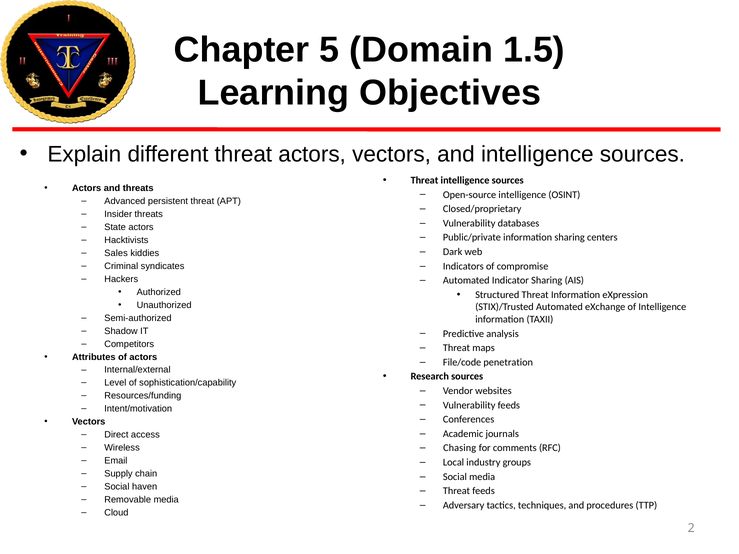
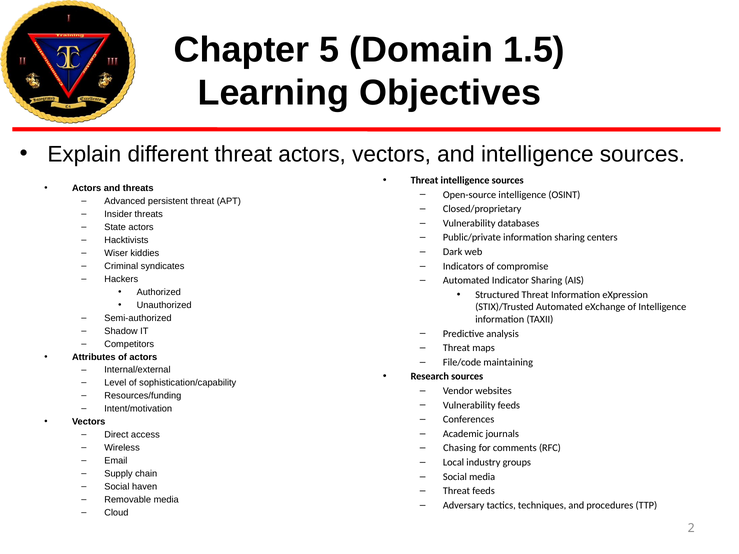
Sales: Sales -> Wiser (116, 253)
penetration: penetration -> maintaining (508, 362)
